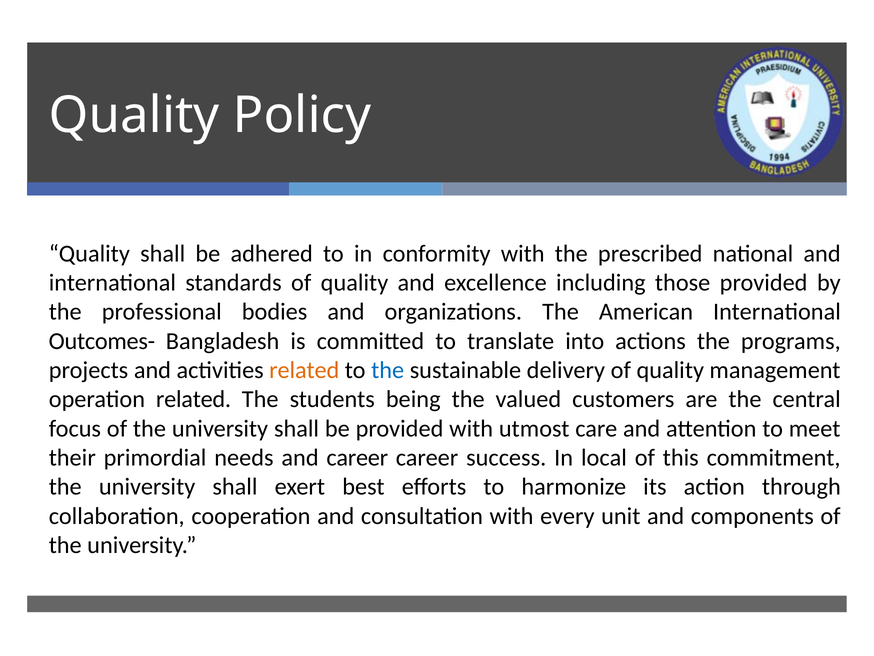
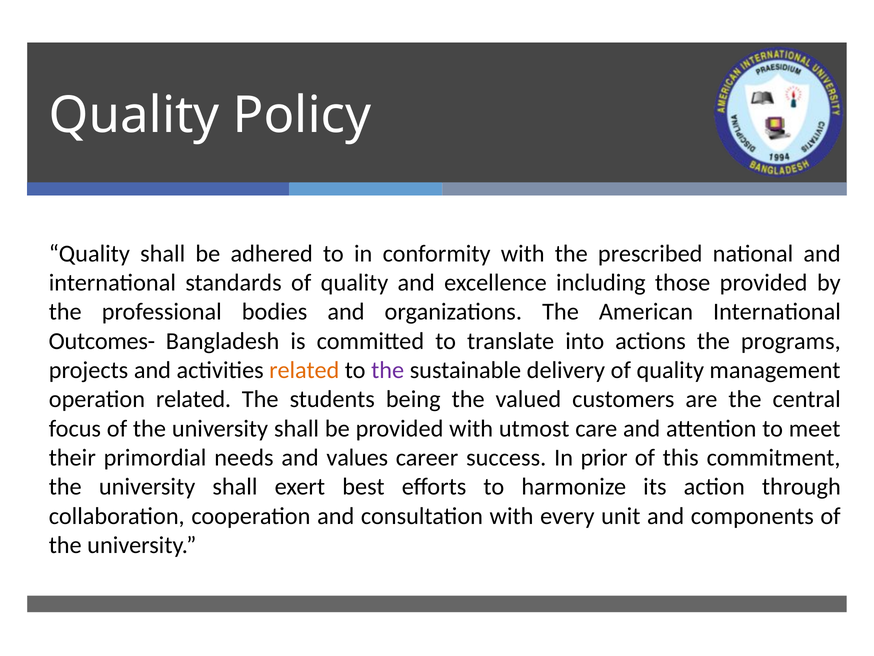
the colour: blue -> purple (388, 370)
and career: career -> values (357, 457)
local: local -> prior (604, 457)
